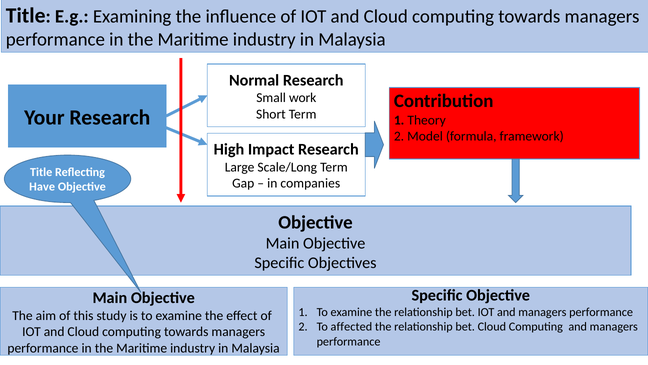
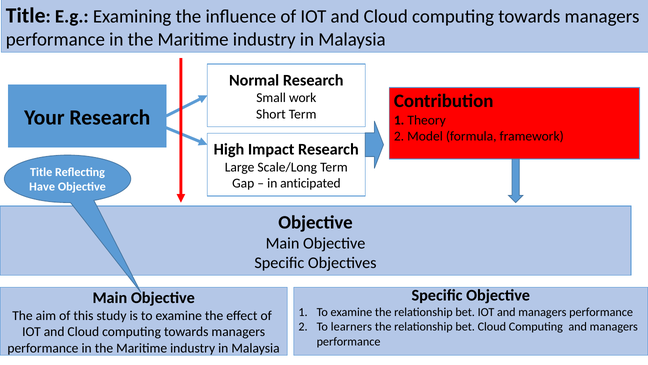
companies: companies -> anticipated (310, 183)
affected: affected -> learners (351, 326)
